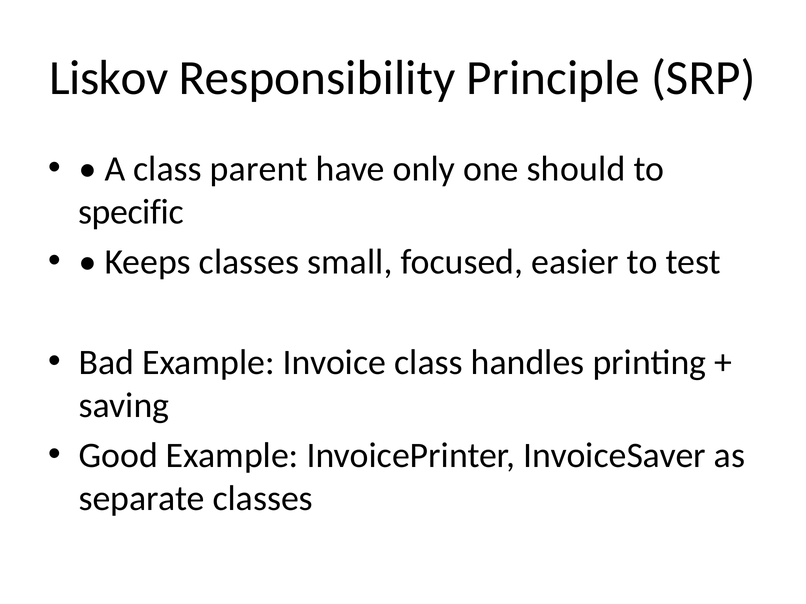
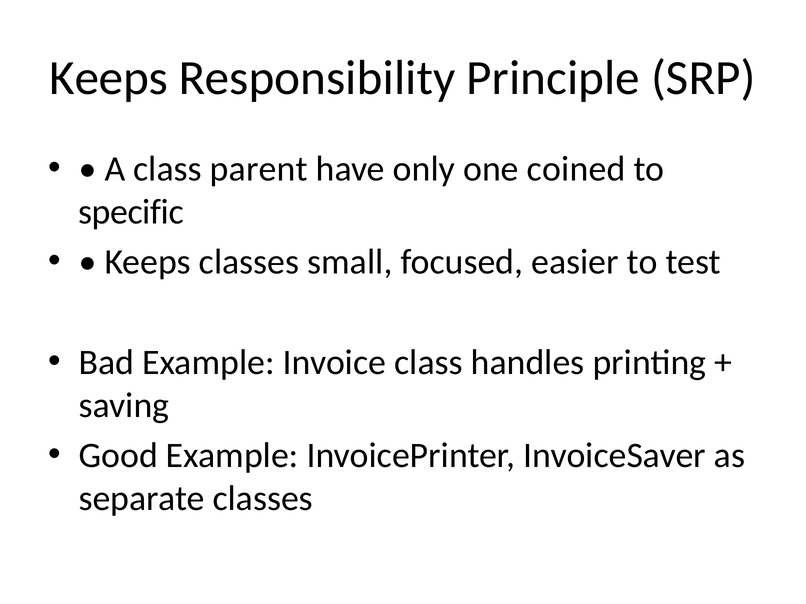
Liskov: Liskov -> Keeps (109, 78)
should: should -> coined (576, 169)
